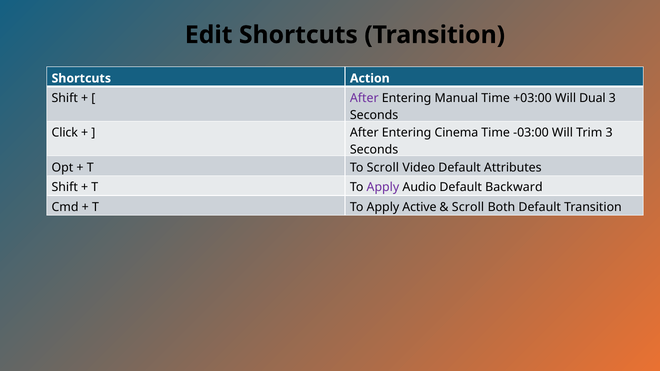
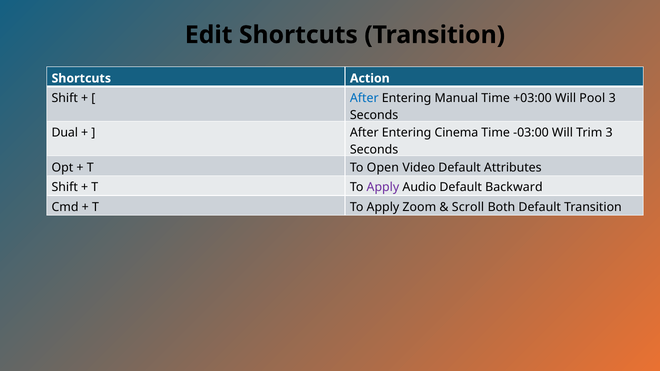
After colour: purple -> blue (364, 98)
Dual: Dual -> Pool (592, 98)
Click: Click -> Dual (65, 133)
To Scroll: Scroll -> Open (383, 168)
Active: Active -> Zoom (419, 207)
